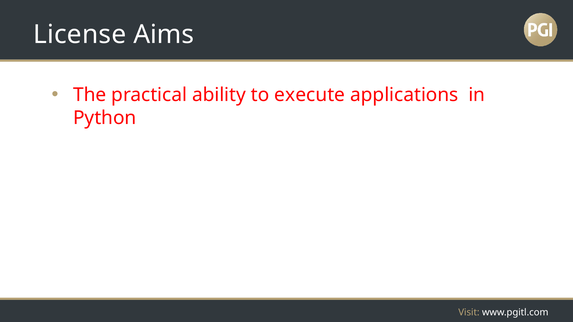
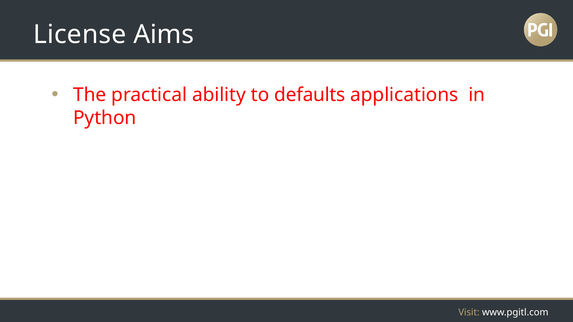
execute: execute -> defaults (310, 95)
